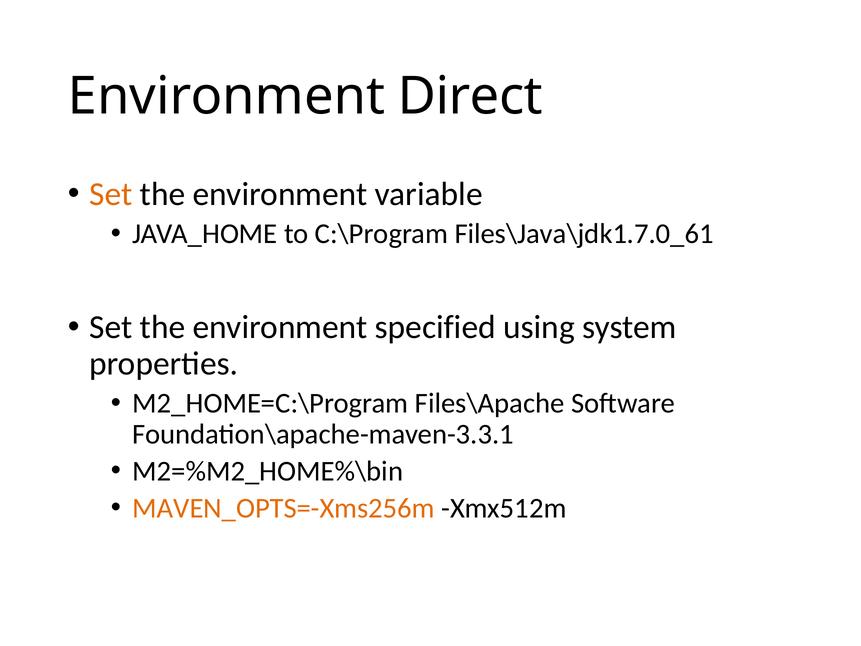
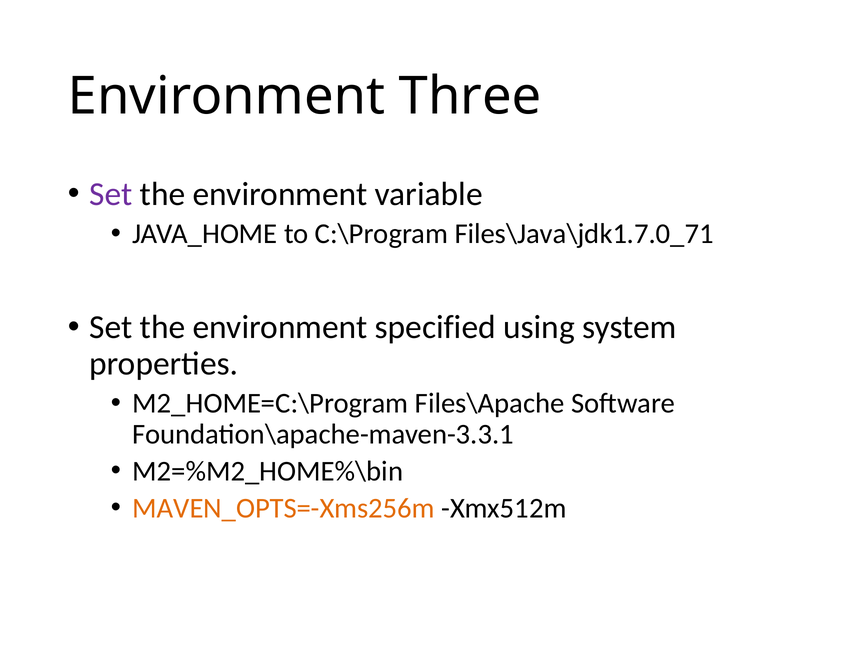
Direct: Direct -> Three (470, 96)
Set colour: orange -> purple (111, 194)
Files\Java\jdk1.7.0_61: Files\Java\jdk1.7.0_61 -> Files\Java\jdk1.7.0_71 (584, 234)
